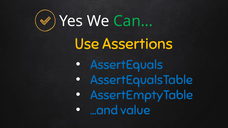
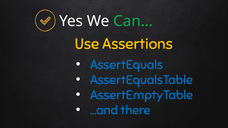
value: value -> there (135, 110)
